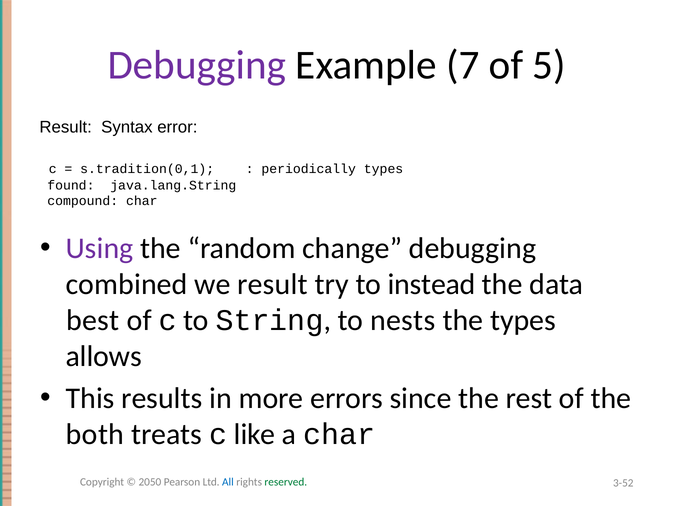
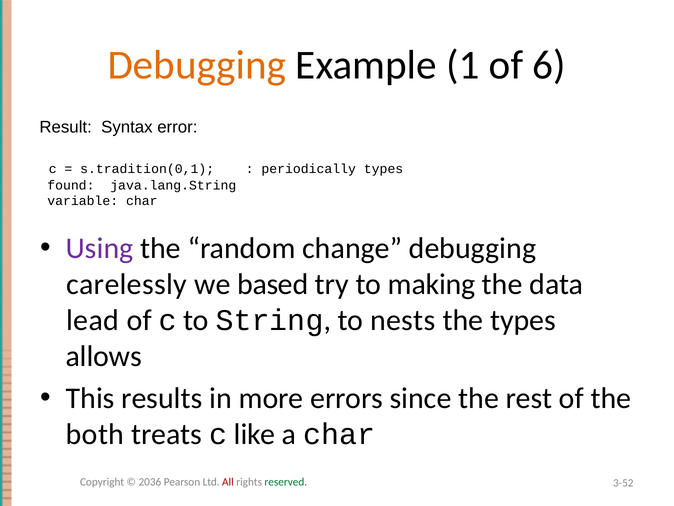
Debugging colour: purple -> orange (197, 65)
7: 7 -> 1 (463, 65)
5: 5 -> 6 (549, 65)
compound: compound -> variable (83, 201)
combined: combined -> carelessly (127, 284)
we result: result -> based (273, 284)
instead: instead -> making (432, 284)
best: best -> lead (93, 320)
2050: 2050 -> 2036 (150, 482)
All colour: blue -> red (228, 482)
